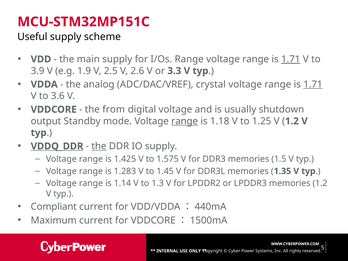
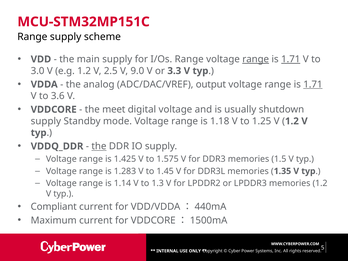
Useful: Useful -> Range (32, 37)
range underline: none -> present (256, 59)
3.9: 3.9 -> 3.0 (38, 71)
e.g 1.9: 1.9 -> 1.2 (84, 71)
2.6: 2.6 -> 9.0 (137, 71)
crystal: crystal -> output (211, 84)
from: from -> meet (114, 110)
output: output -> supply (46, 121)
range underline: present -> none (185, 121)
VDDQ_DDR underline: present -> none (57, 146)
